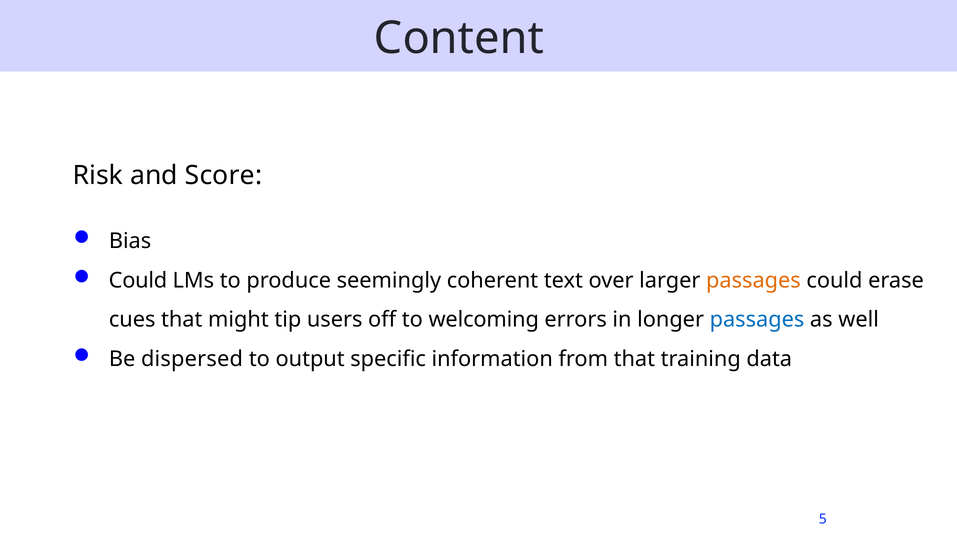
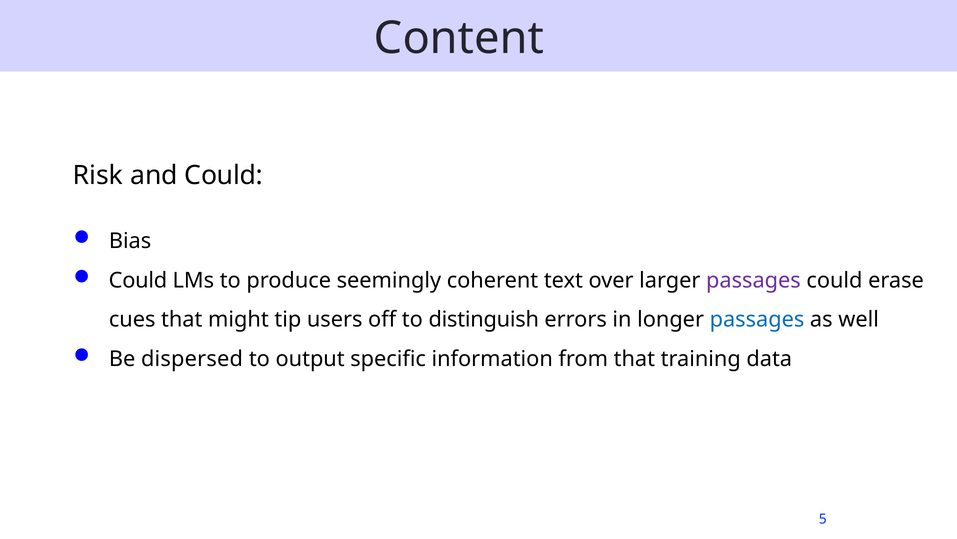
and Score: Score -> Could (224, 175)
passages colour: orange -> purple (753, 280)
welcoming: welcoming -> distinguish (484, 319)
